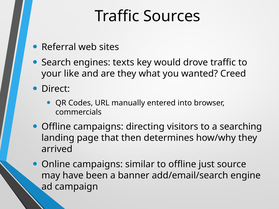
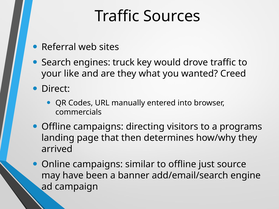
texts: texts -> truck (124, 62)
searching: searching -> programs (241, 127)
